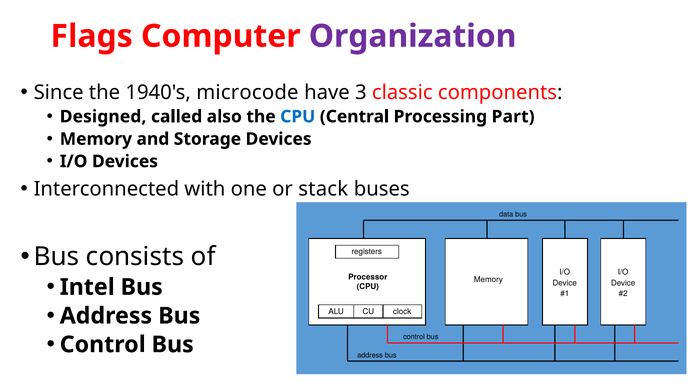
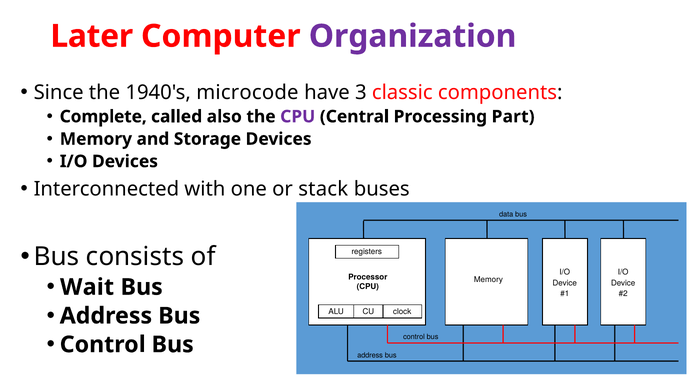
Flags: Flags -> Later (92, 36)
Designed: Designed -> Complete (103, 116)
CPU colour: blue -> purple (298, 116)
Intel: Intel -> Wait (87, 287)
